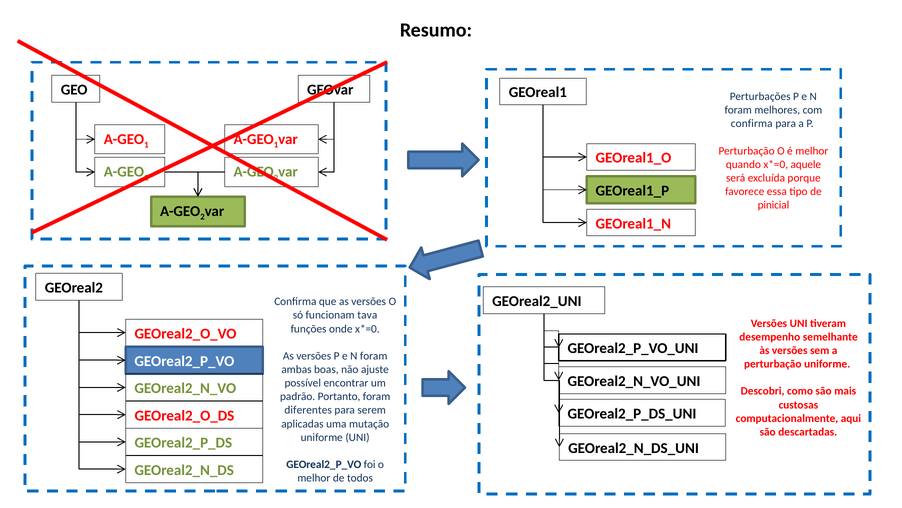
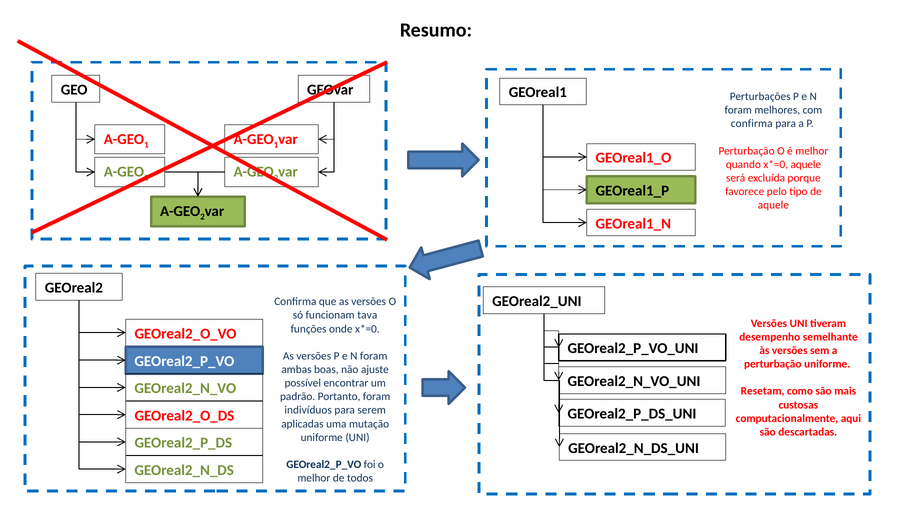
essa: essa -> pelo (777, 191)
pinicial: pinicial -> aquele (773, 205)
Descobri: Descobri -> Resetam (763, 391)
diferentes: diferentes -> indivíduos (308, 410)
